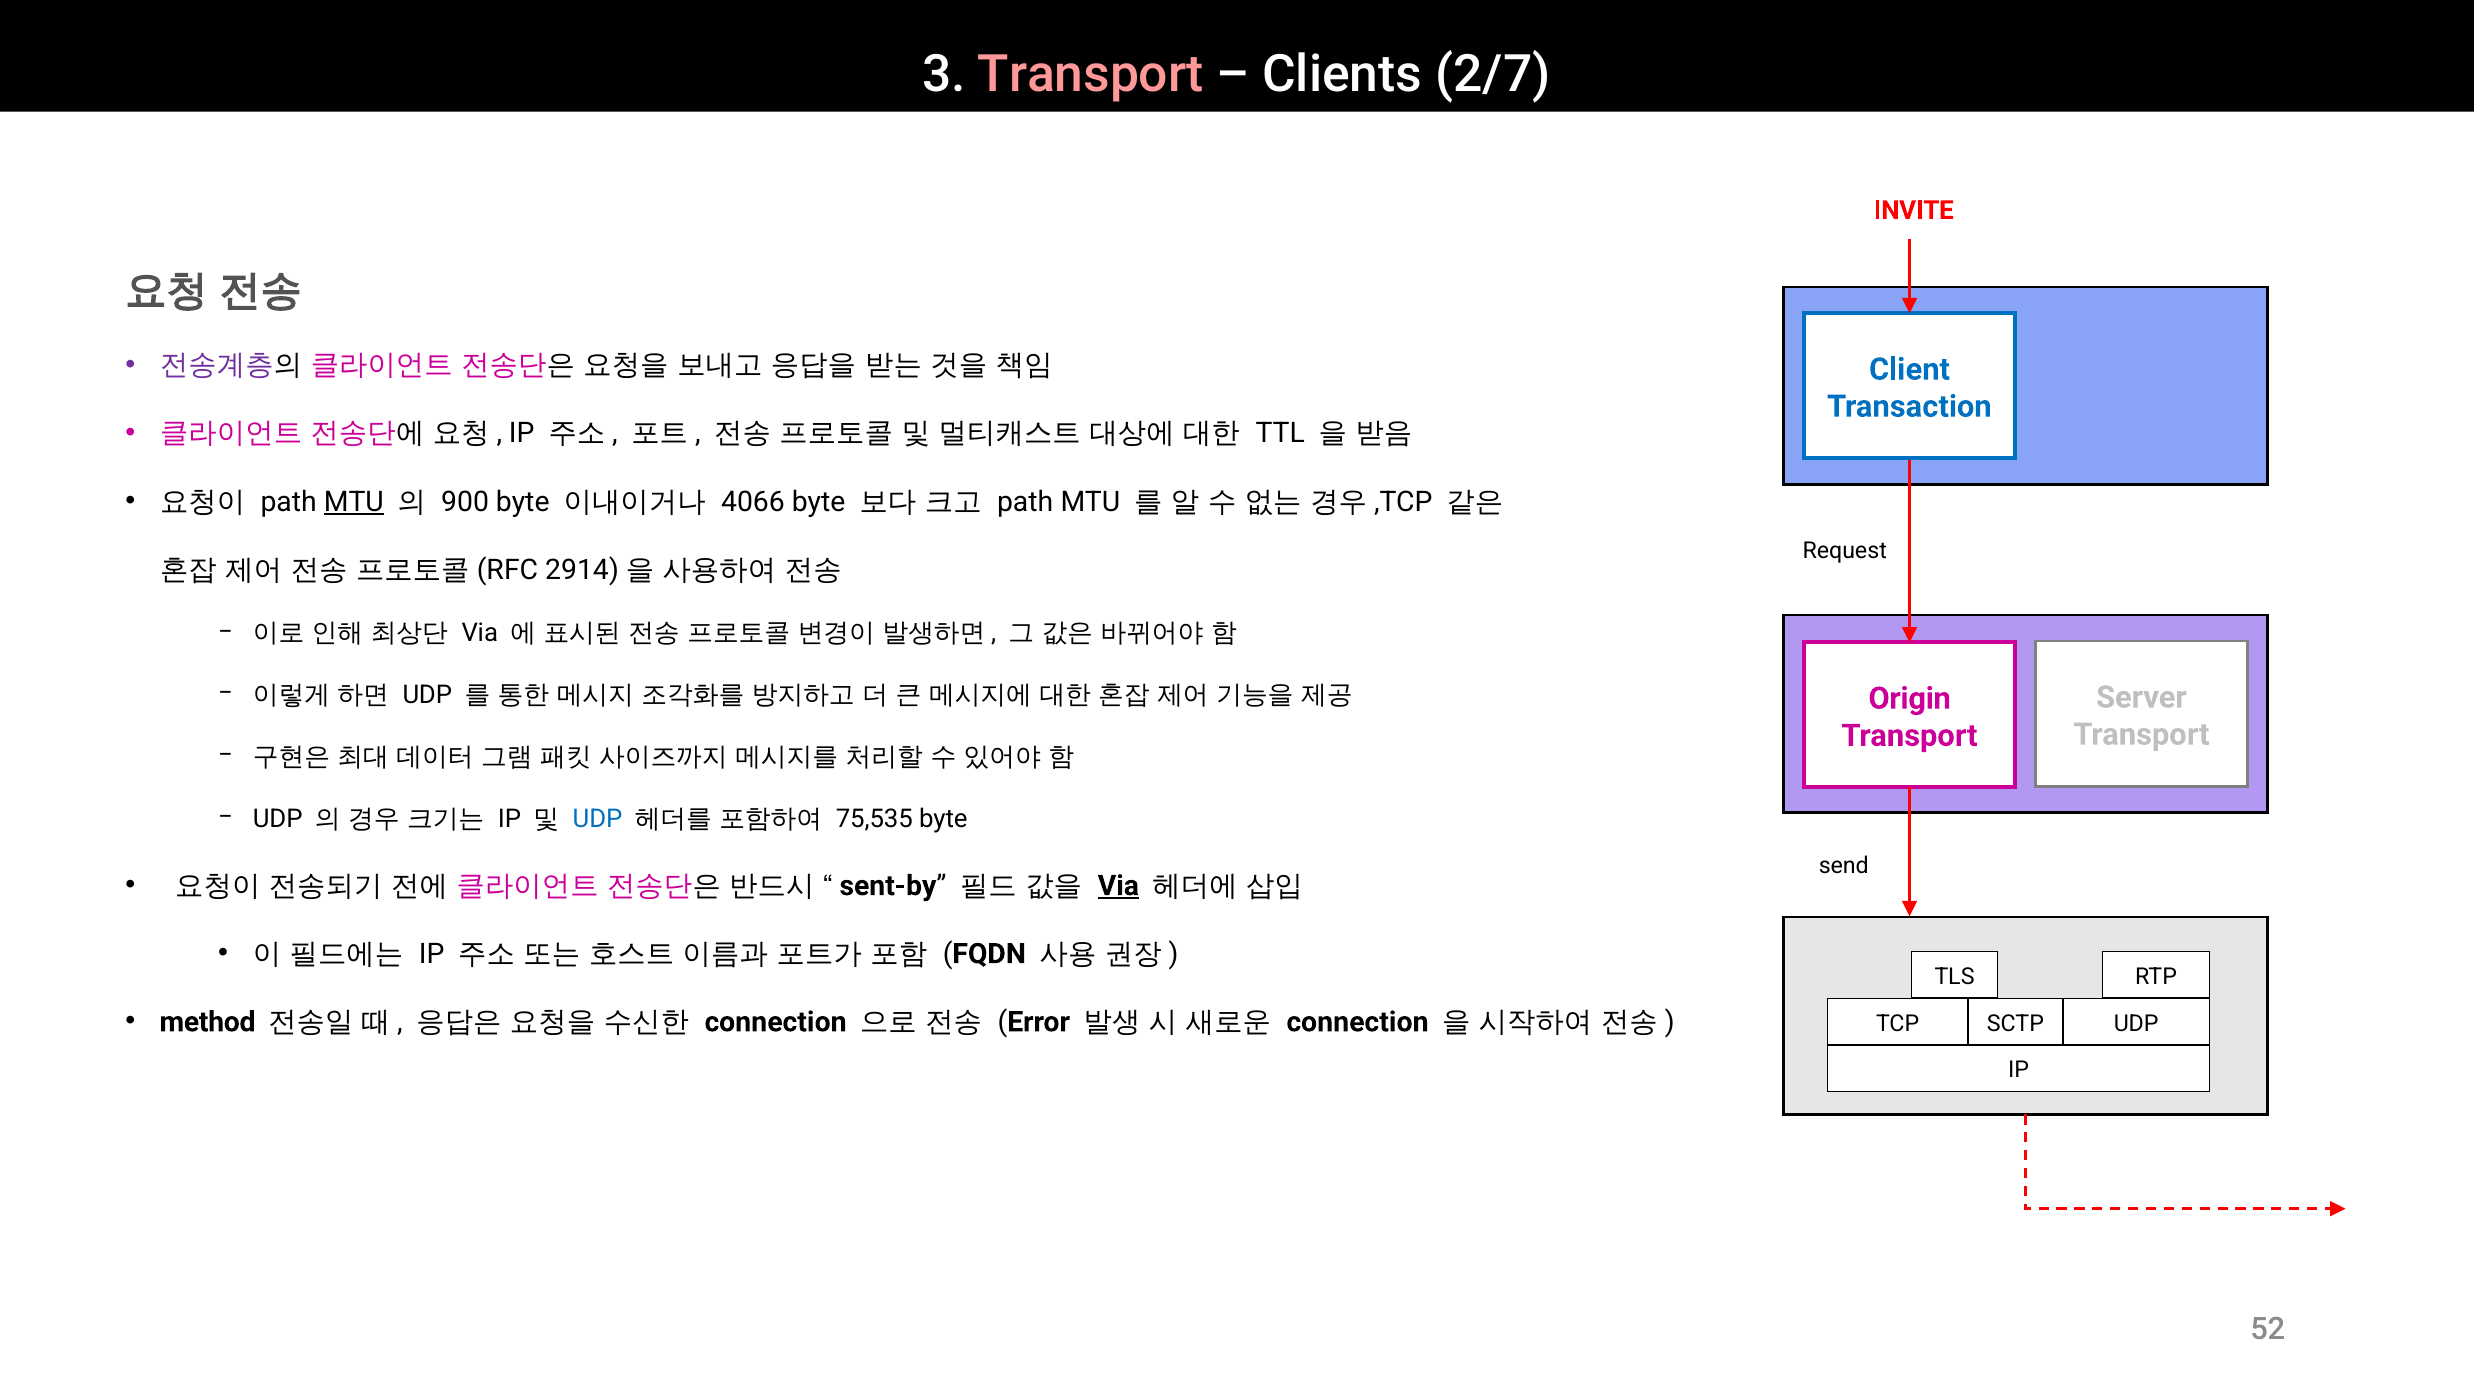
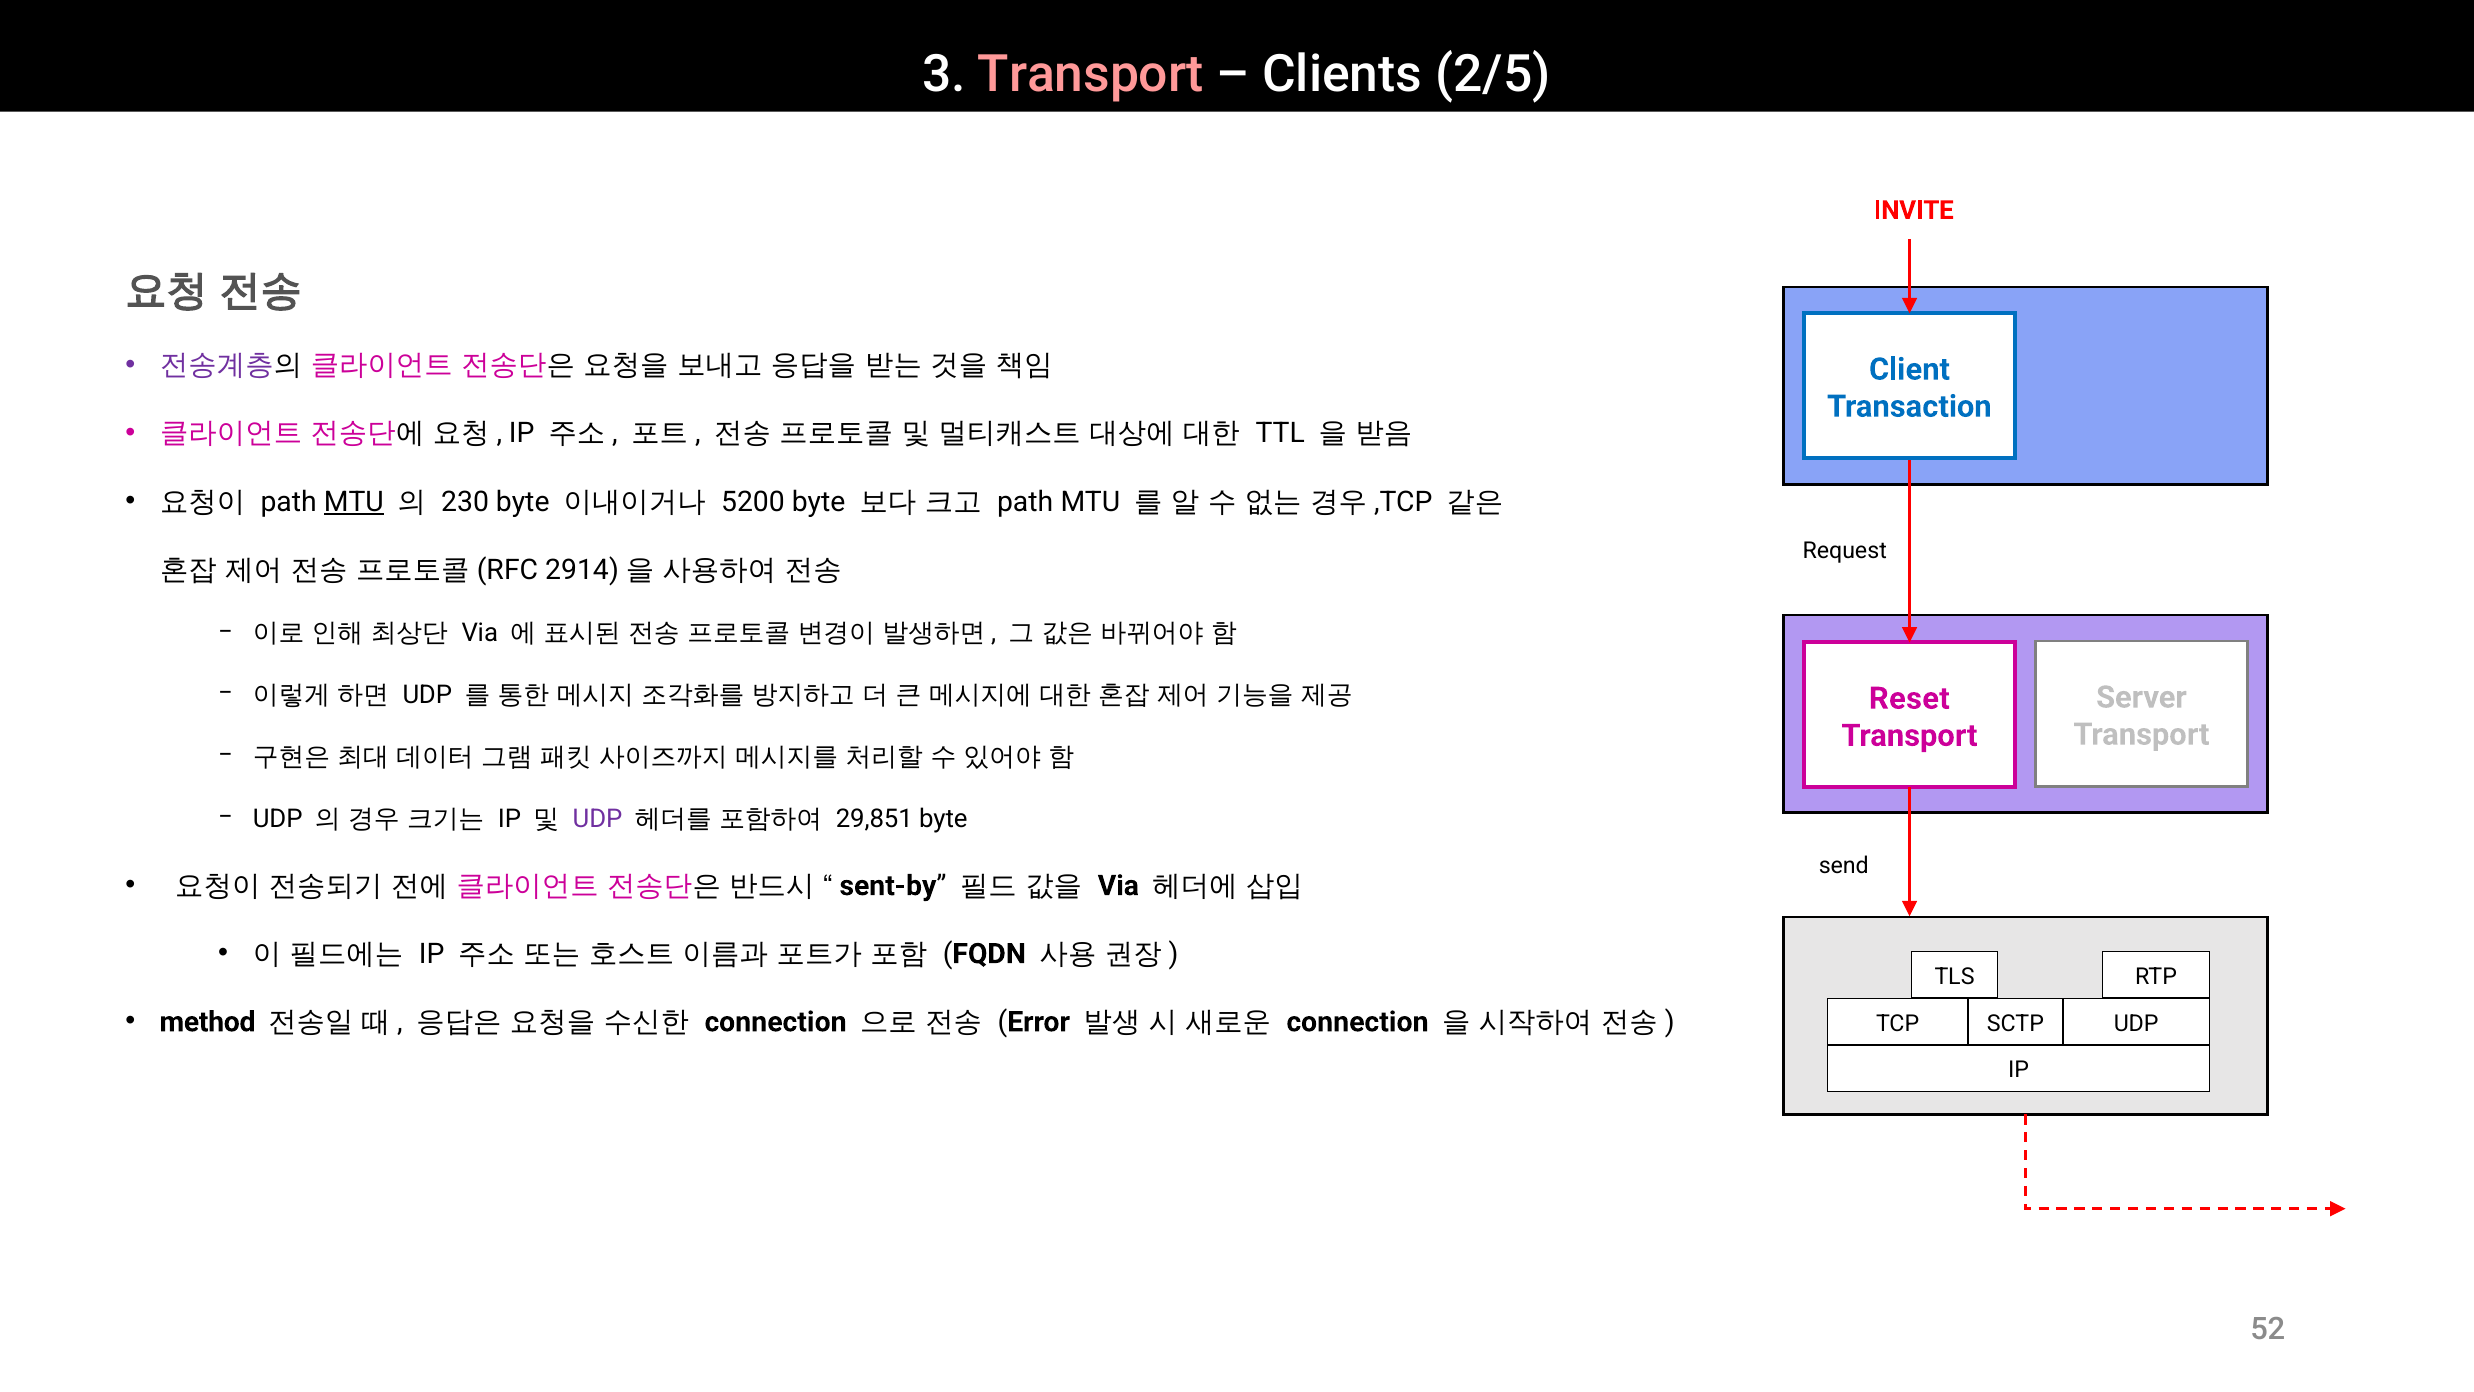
2/7: 2/7 -> 2/5 (1493, 74)
900: 900 -> 230 (465, 502)
4066: 4066 -> 5200 (753, 502)
Origin: Origin -> Reset (1909, 698)
UDP colour: blue -> purple (598, 819)
75,535: 75,535 -> 29,851 (874, 819)
Via underline: present -> none (1118, 886)
